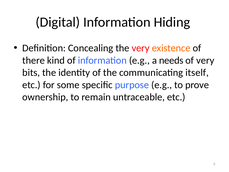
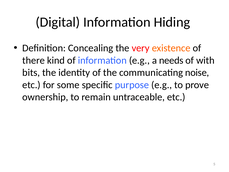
of very: very -> with (205, 60)
itself: itself -> noise (197, 72)
